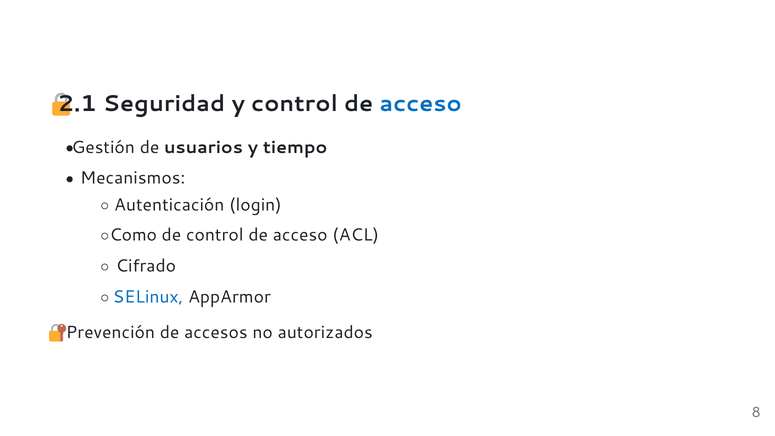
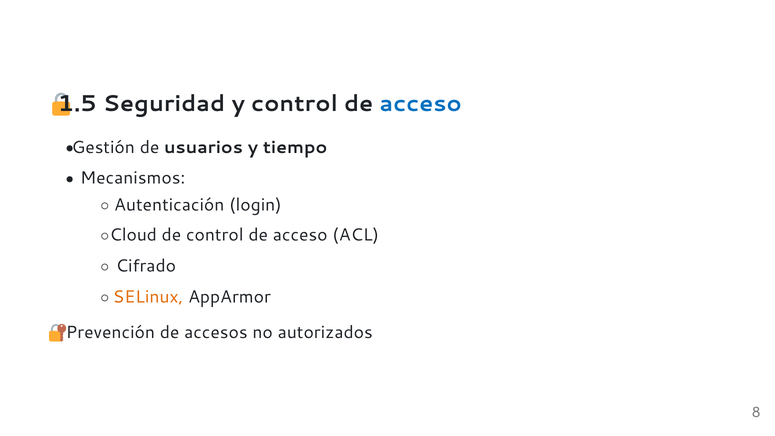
2.1: 2.1 -> 1.5 (77, 104)
Como: Como -> Cloud (133, 235)
SELinux colour: blue -> orange (148, 297)
